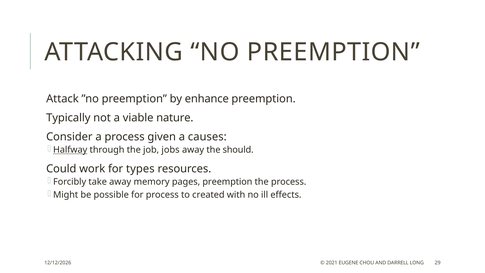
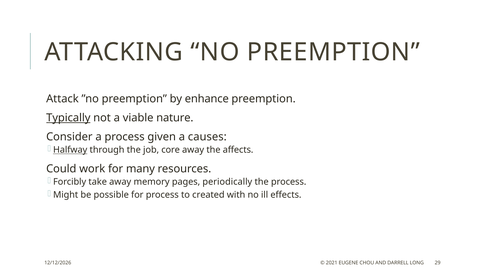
Typically underline: none -> present (68, 118)
jobs: jobs -> core (171, 150)
should: should -> affects (238, 150)
types: types -> many (140, 169)
pages preemption: preemption -> periodically (227, 182)
